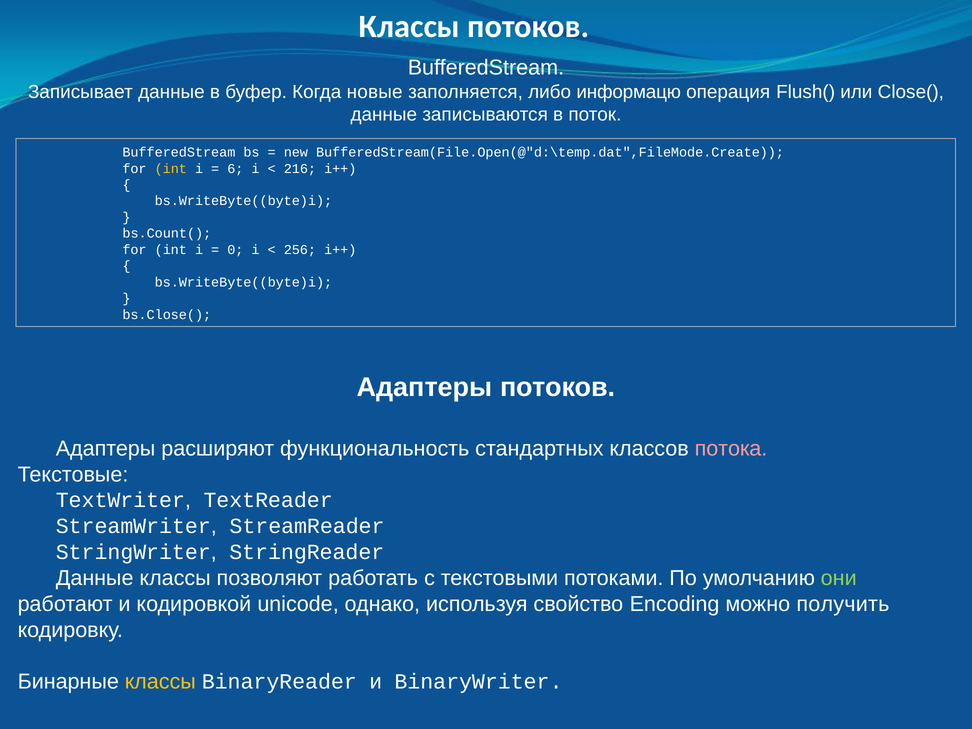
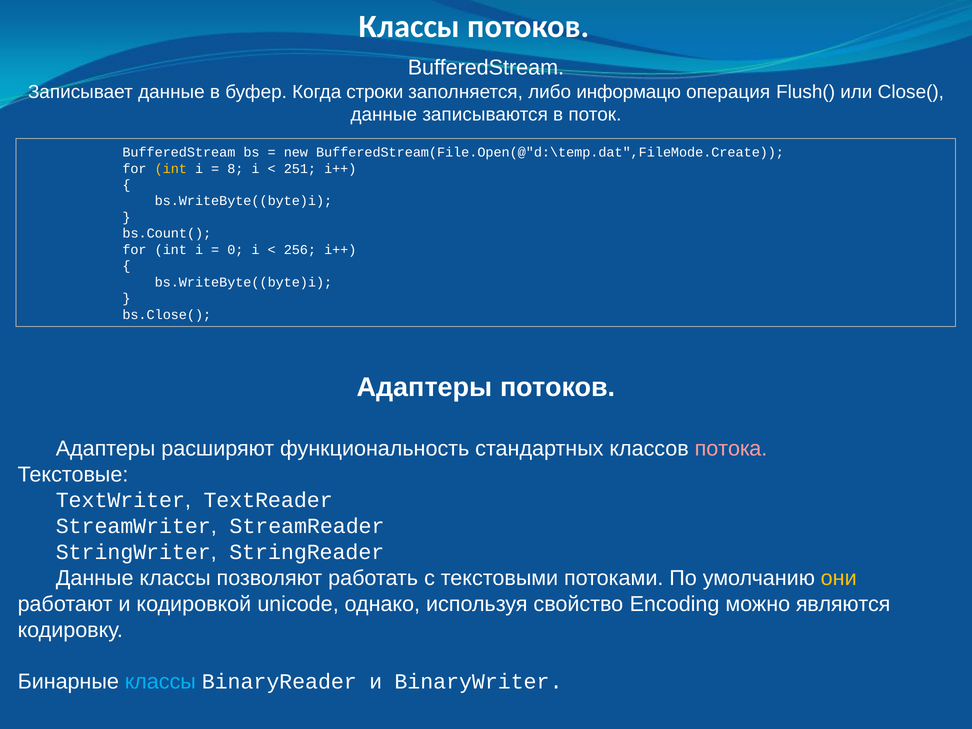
новые: новые -> строки (375, 92)
6: 6 -> 8 (235, 169)
216: 216 -> 251 (300, 169)
они colour: light green -> yellow (839, 578)
получить: получить -> являются (843, 604)
классы colour: yellow -> light blue (160, 682)
